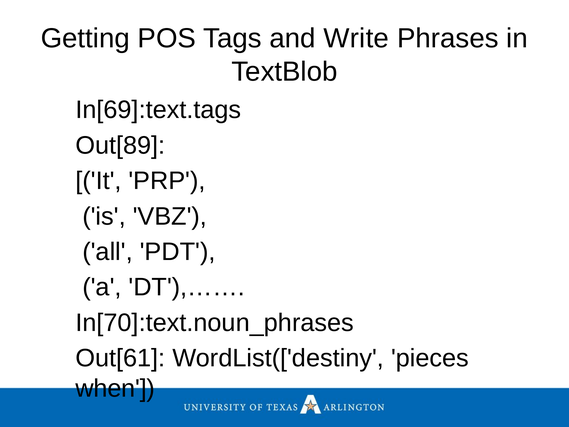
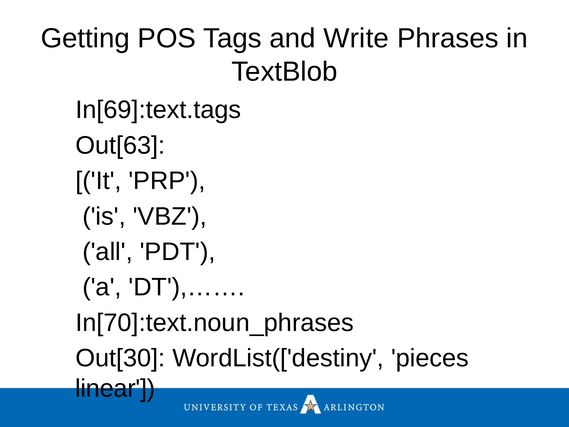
Out[89: Out[89 -> Out[63 (120, 145)
Out[61: Out[61 -> Out[30 (120, 358)
when: when -> linear (115, 388)
